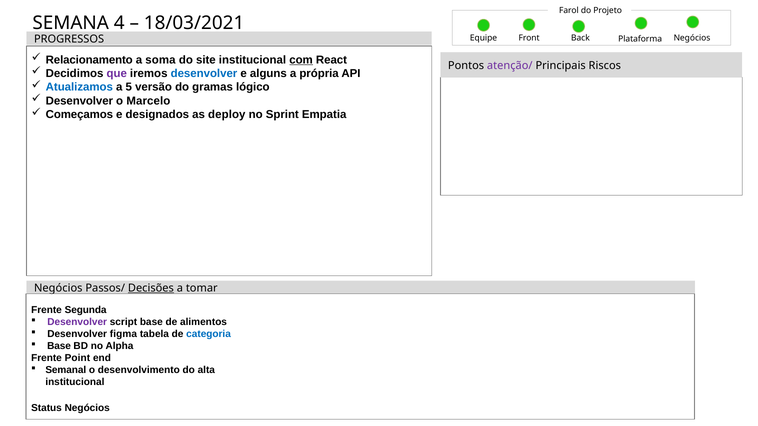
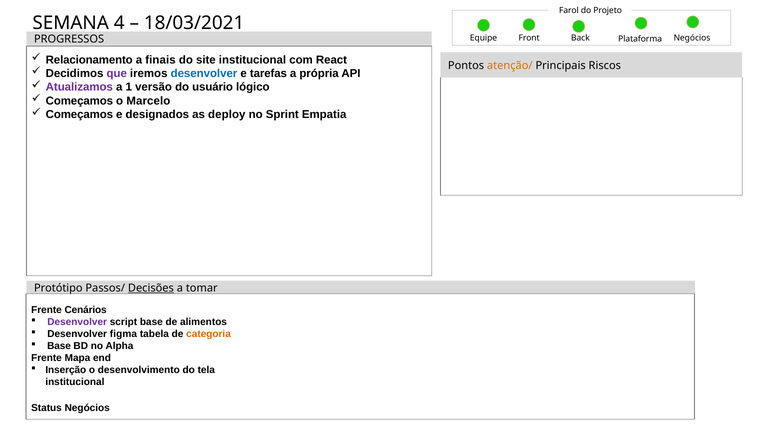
soma: soma -> finais (160, 60)
com underline: present -> none (301, 60)
atenção/ colour: purple -> orange (510, 66)
alguns: alguns -> tarefas (268, 74)
Atualizamos colour: blue -> purple (79, 87)
5: 5 -> 1 (129, 87)
gramas: gramas -> usuário (213, 87)
Desenvolver: Desenvolver -> Começamos (79, 101)
Negócios: Negócios -> Protótipo (58, 288)
Segunda: Segunda -> Cenários (86, 310)
categoria colour: blue -> orange (209, 334)
Point: Point -> Mapa (77, 358)
Semanal: Semanal -> Inserção (66, 370)
alta: alta -> tela (206, 370)
